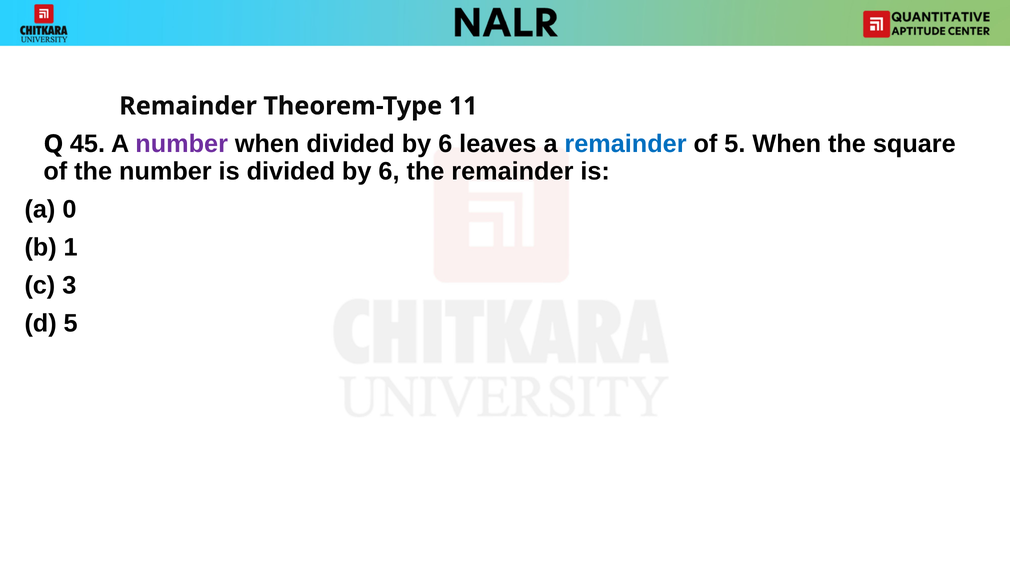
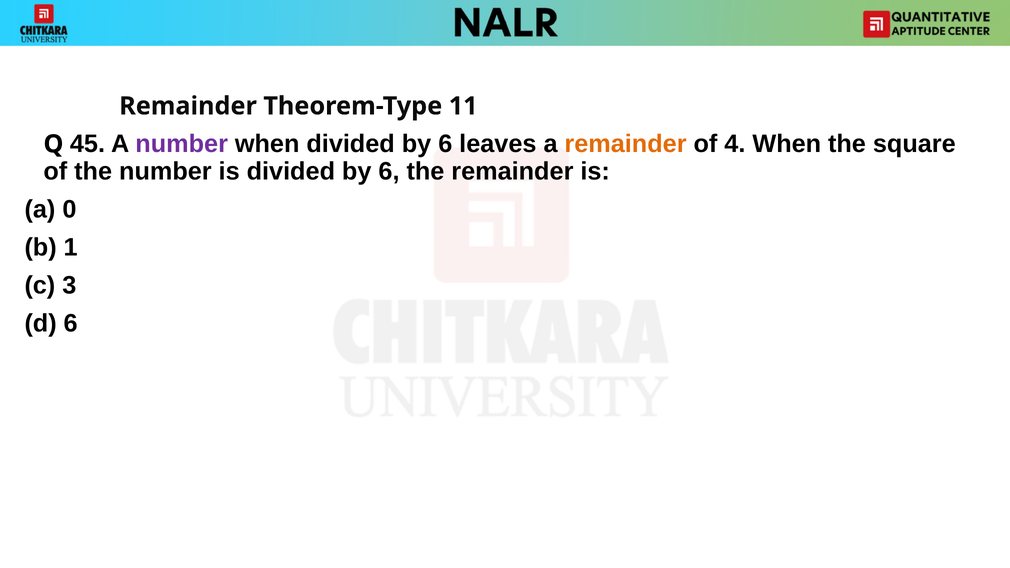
remainder colour: blue -> orange (626, 144)
of 5: 5 -> 4 (735, 144)
d 5: 5 -> 6 (71, 324)
